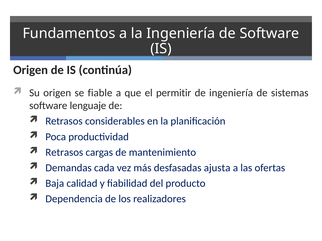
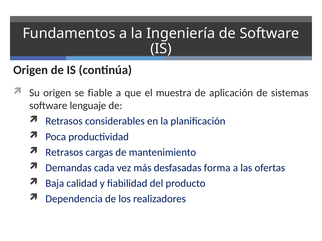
permitir: permitir -> muestra (174, 93)
de ingeniería: ingeniería -> aplicación (231, 93)
ajusta: ajusta -> forma (217, 168)
